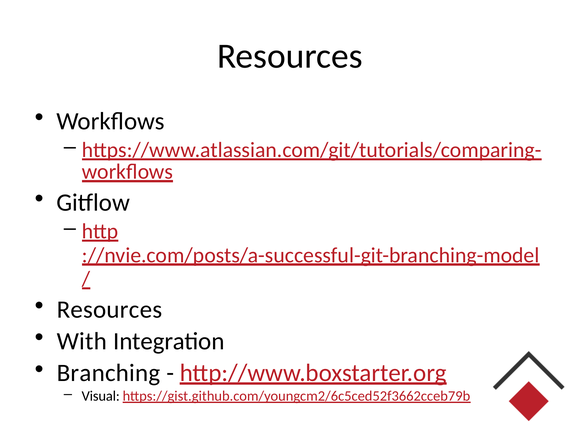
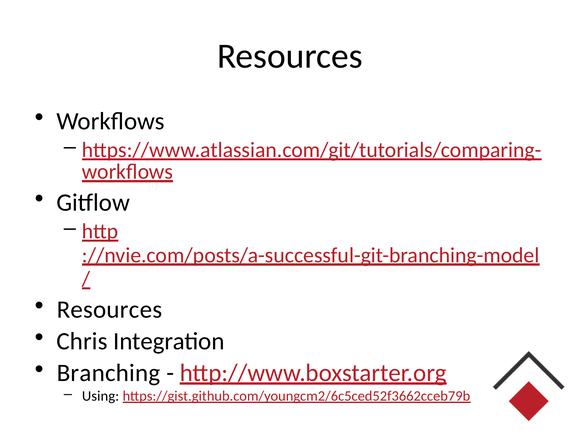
With: With -> Chris (82, 341)
Visual: Visual -> Using (101, 396)
